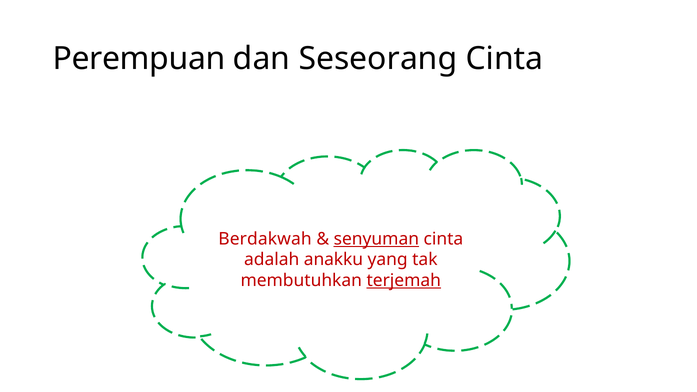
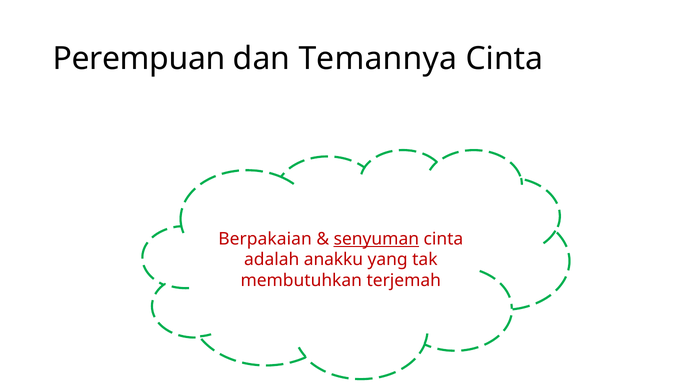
Seseorang: Seseorang -> Temannya (378, 59)
Berdakwah: Berdakwah -> Berpakaian (265, 239)
terjemah underline: present -> none (404, 281)
